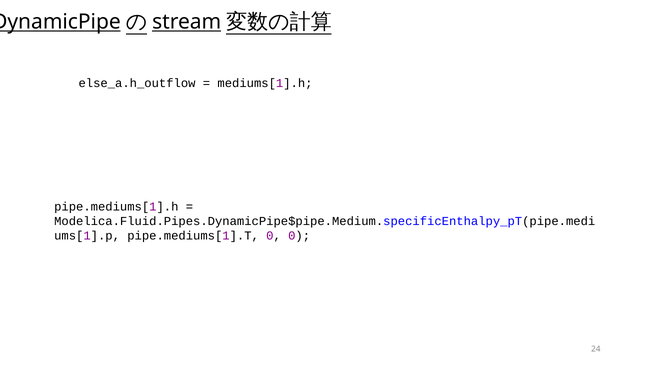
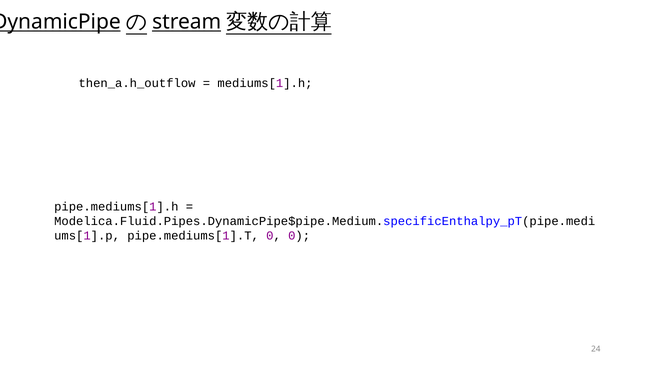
else_a.h_outflow: else_a.h_outflow -> then_a.h_outflow (137, 83)
